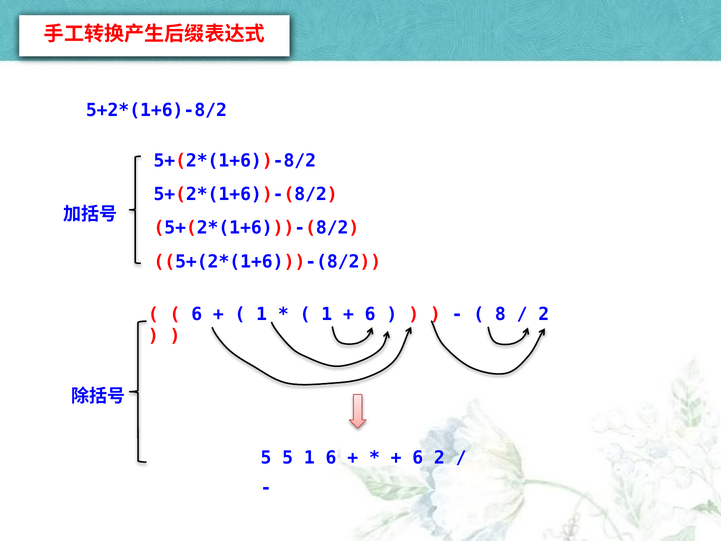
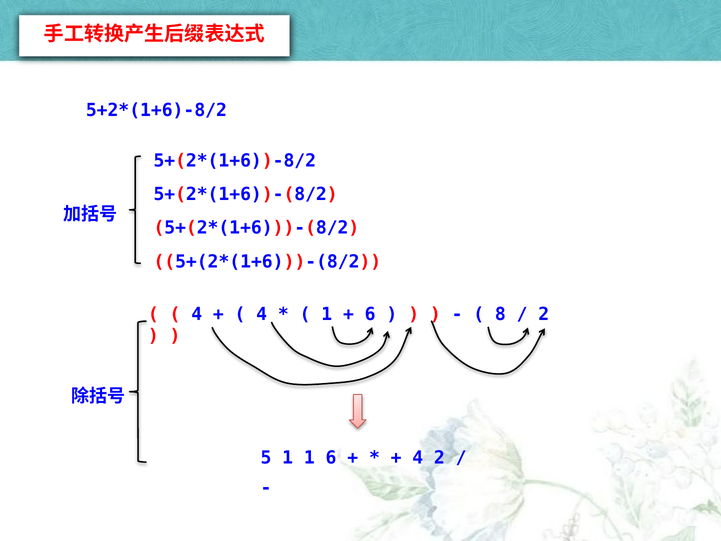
6: 6 -> 4 (197, 314)
1: 1 -> 4 (262, 314)
5 5: 5 -> 1 (288, 458)
6: 6 -> 4 (418, 458)
